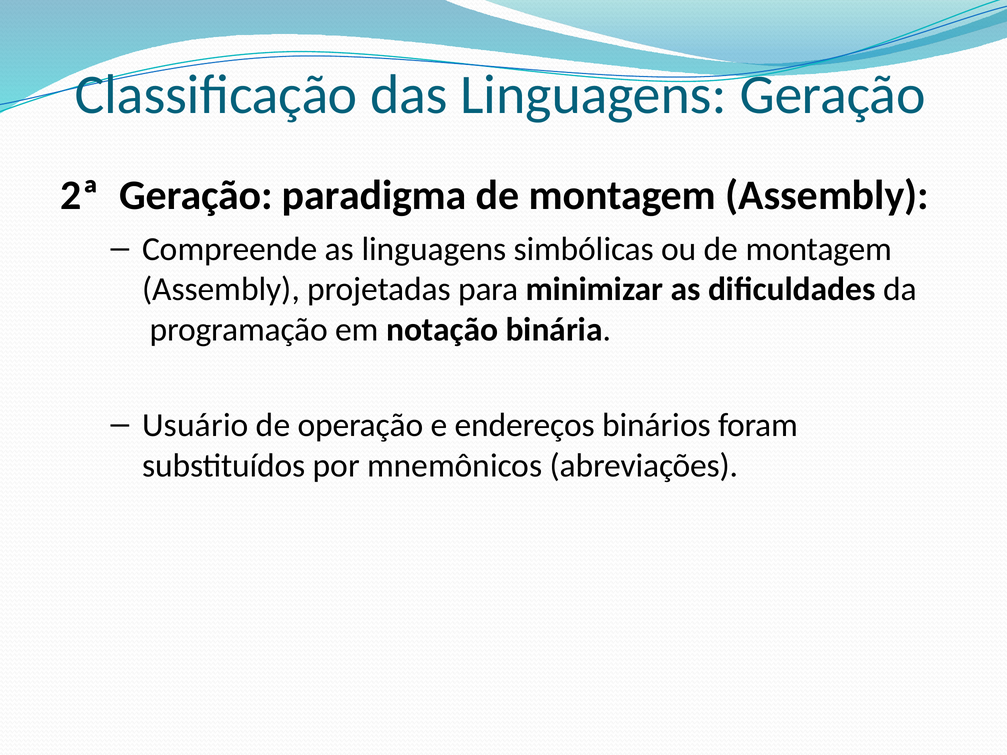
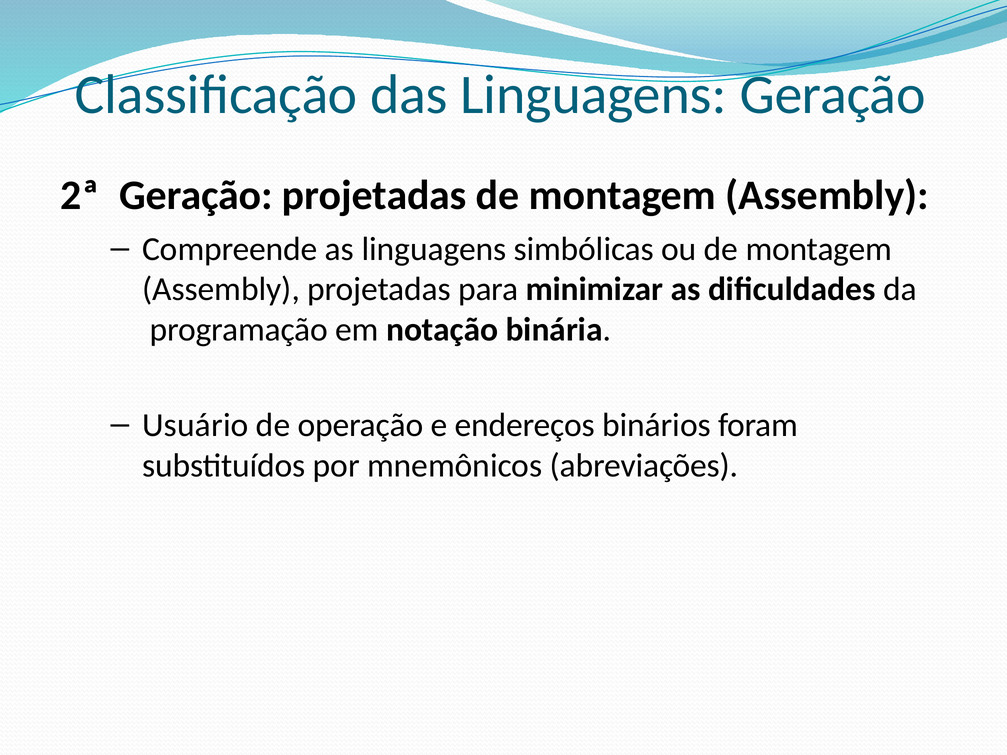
Geração paradigma: paradigma -> projetadas (374, 196)
